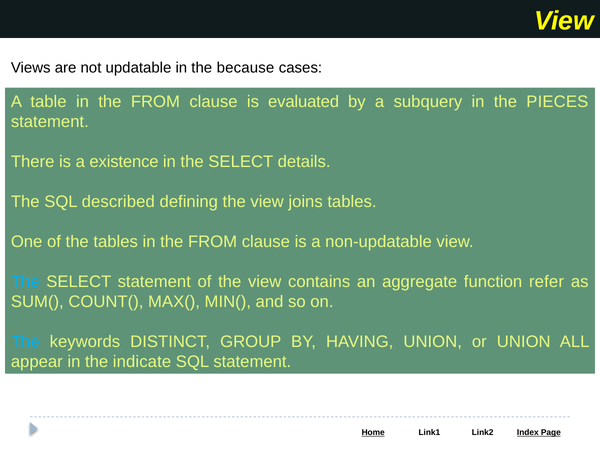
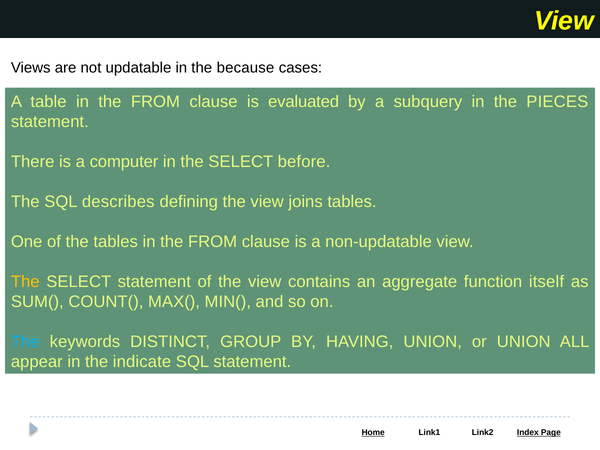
existence: existence -> computer (124, 162)
details: details -> before (304, 162)
described: described -> describes (118, 202)
The colour: light blue -> yellow (25, 282)
refer: refer -> itself (546, 282)
